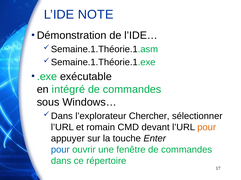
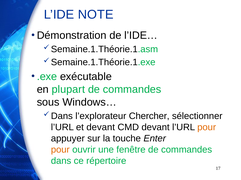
intégré: intégré -> plupart (68, 90)
et romain: romain -> devant (101, 128)
pour colour: blue -> orange (60, 150)
